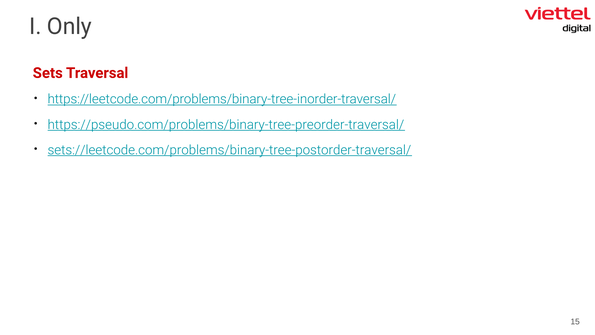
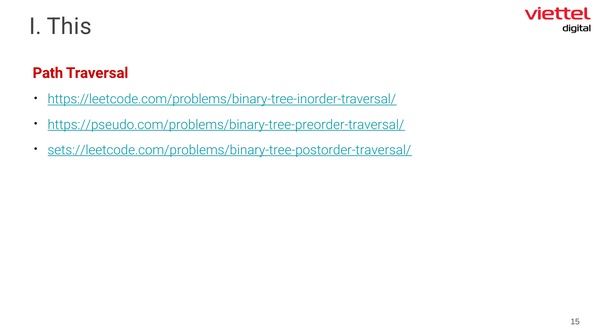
Only: Only -> This (69, 27)
Sets: Sets -> Path (48, 73)
